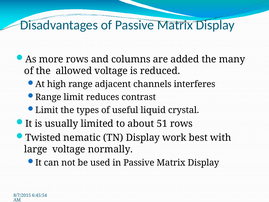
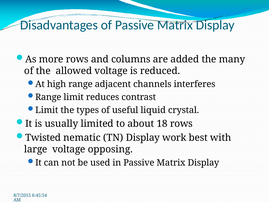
51: 51 -> 18 (162, 124)
normally: normally -> opposing (110, 149)
